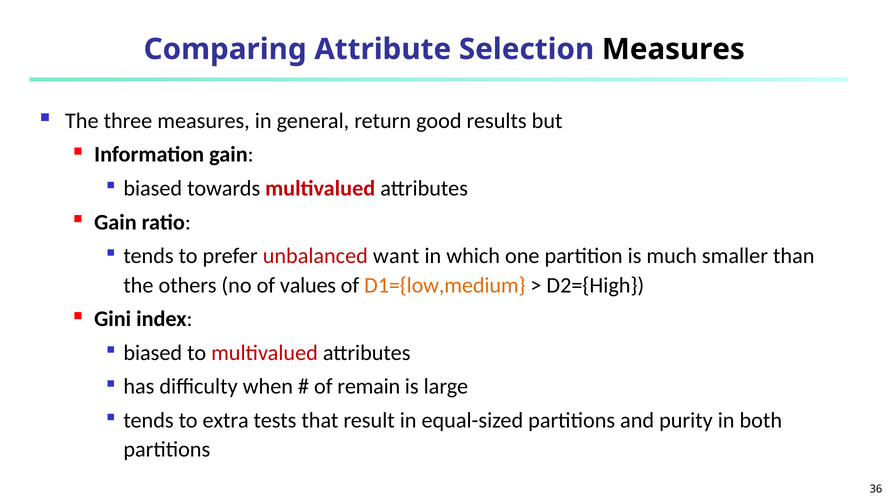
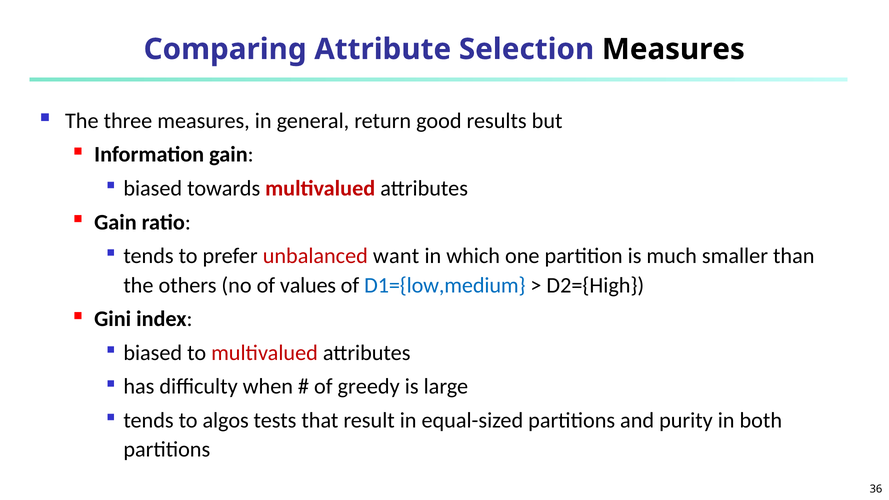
D1={low,medium colour: orange -> blue (445, 285)
remain: remain -> greedy (369, 387)
extra: extra -> algos (226, 420)
